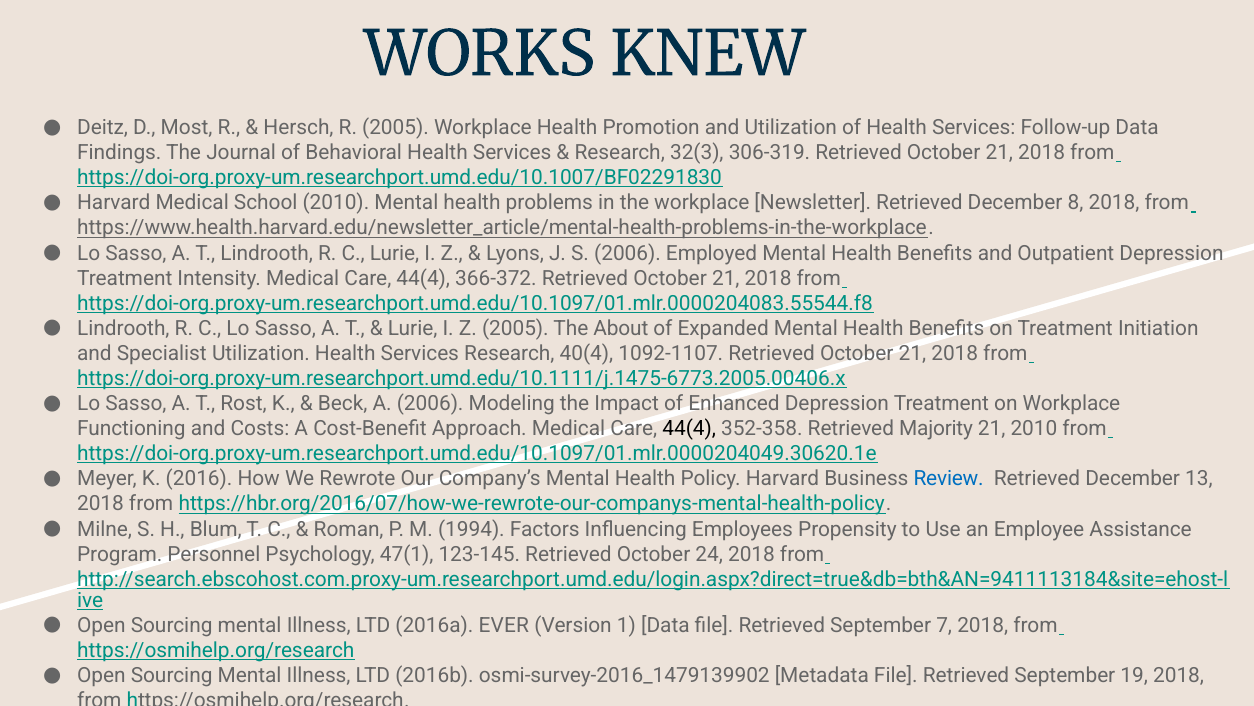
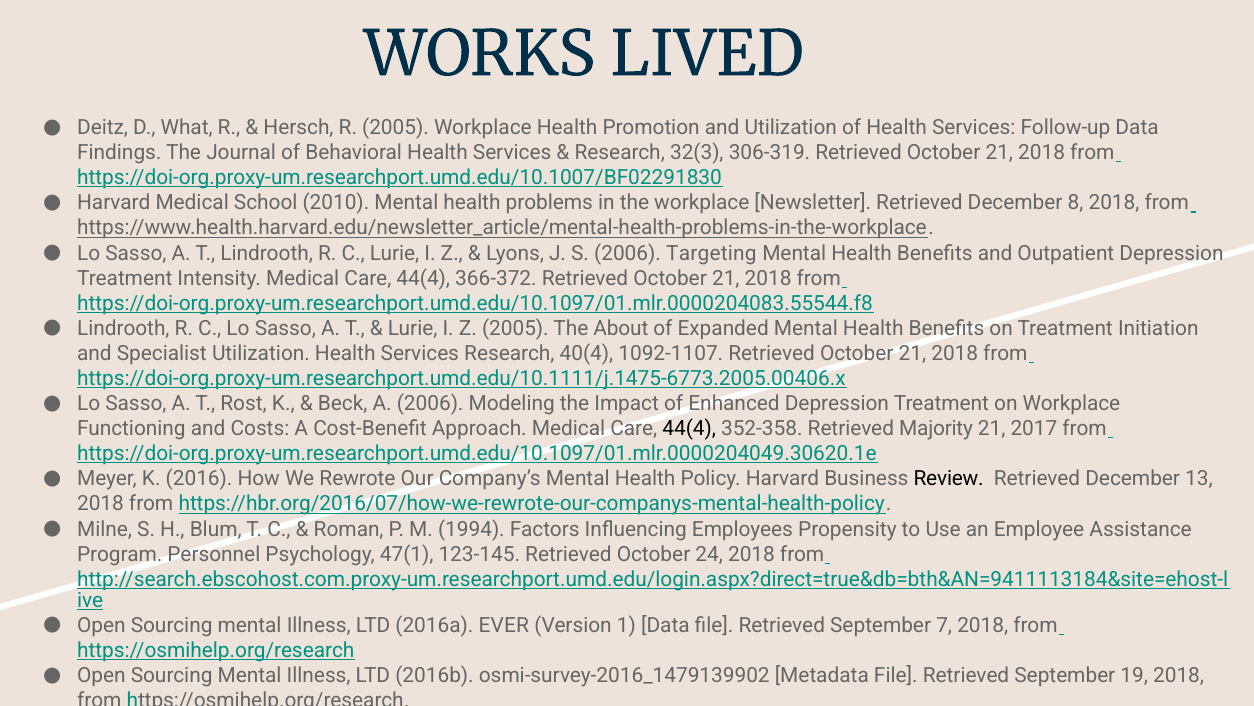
KNEW: KNEW -> LIVED (707, 55)
Most: Most -> What (187, 128)
Employed: Employed -> Targeting (711, 253)
21 2010: 2010 -> 2017 (1034, 428)
Review colour: blue -> black (949, 479)
